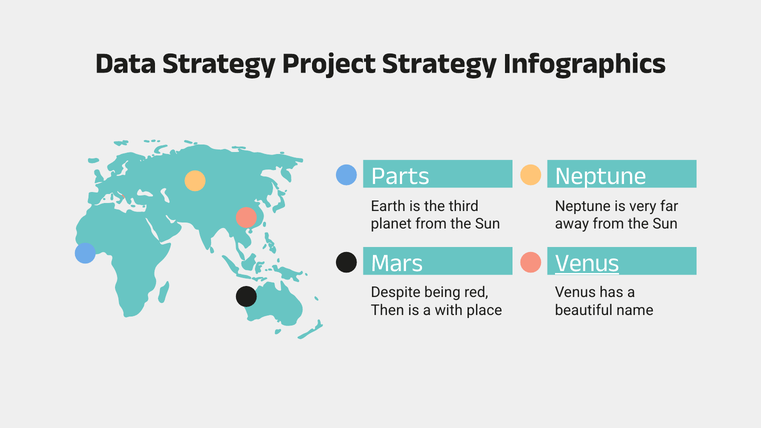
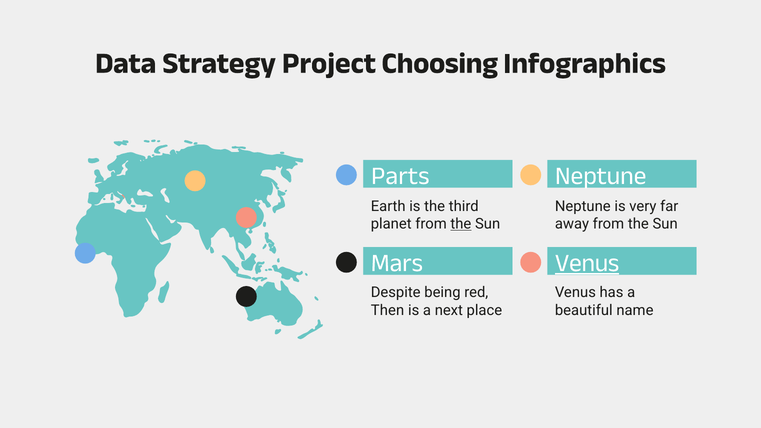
Project Strategy: Strategy -> Choosing (440, 63)
the underline: none -> present (461, 224)
with: with -> next (449, 310)
